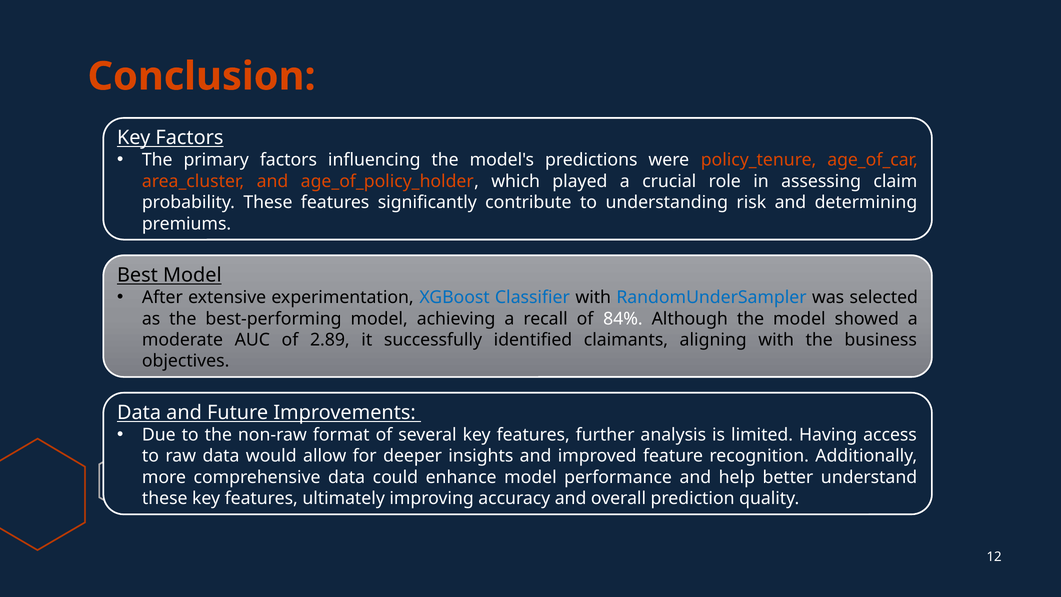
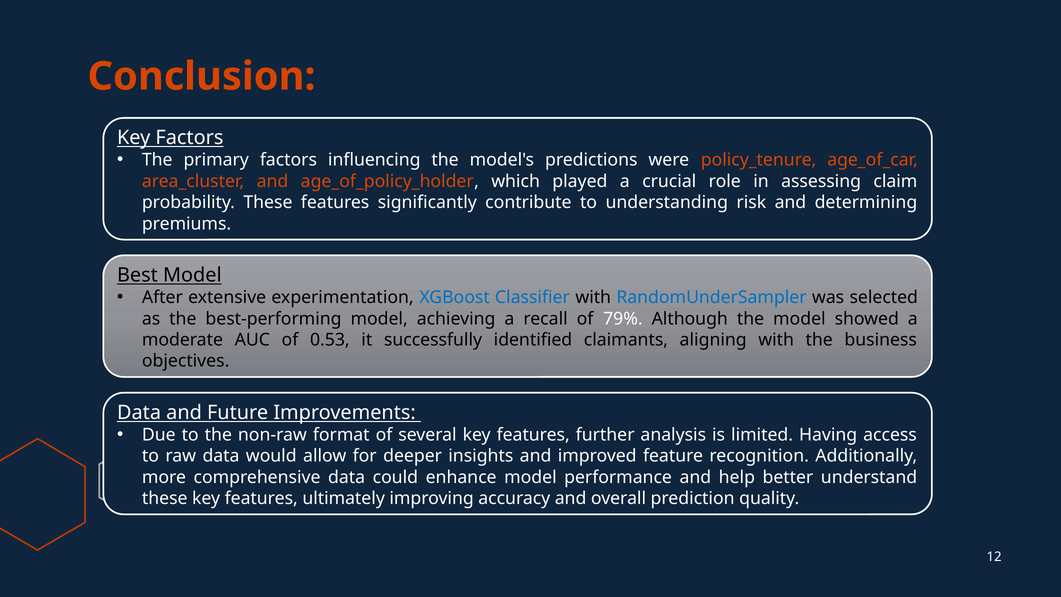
84%: 84% -> 79% (623, 319)
2.89: 2.89 -> 0.53 (330, 340)
